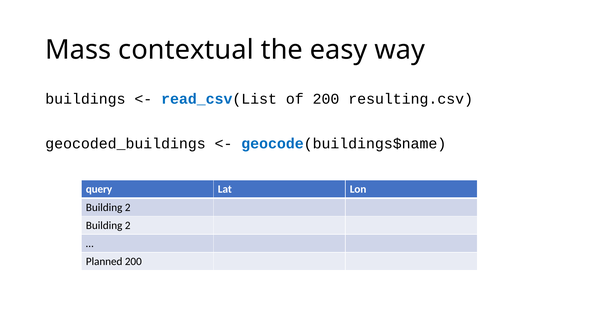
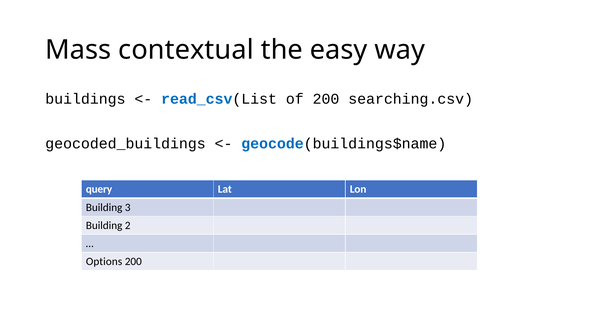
resulting.csv: resulting.csv -> searching.csv (411, 99)
2: 2 -> 3 (128, 207)
Planned: Planned -> Options (104, 262)
